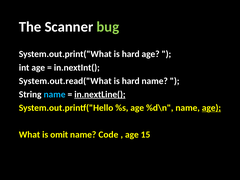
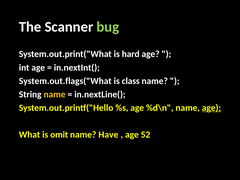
System.out.read("What: System.out.read("What -> System.out.flags("What (65, 81)
hard: hard -> class (131, 81)
name colour: light blue -> yellow (55, 94)
in.nextLine( underline: present -> none (100, 94)
Code: Code -> Have (108, 135)
15: 15 -> 52 (146, 135)
